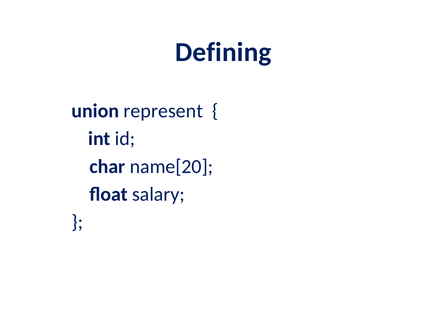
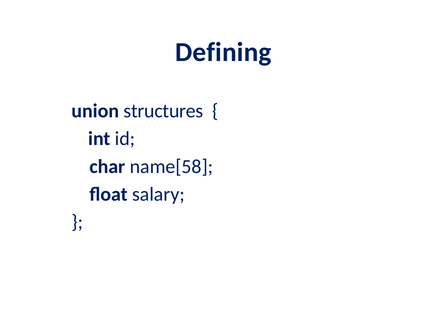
represent: represent -> structures (163, 111)
name[20: name[20 -> name[58 (171, 167)
